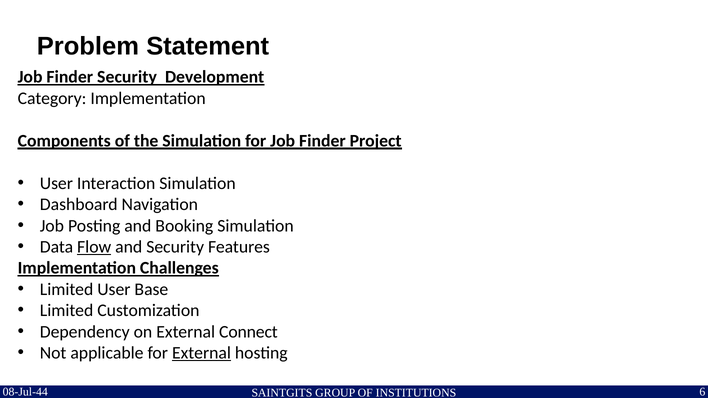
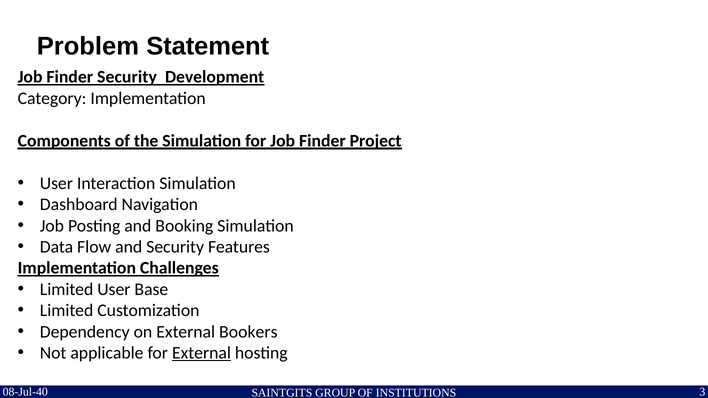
Flow underline: present -> none (94, 247)
Connect: Connect -> Bookers (248, 332)
08-Jul-44: 08-Jul-44 -> 08-Jul-40 (25, 392)
6: 6 -> 3 (702, 392)
